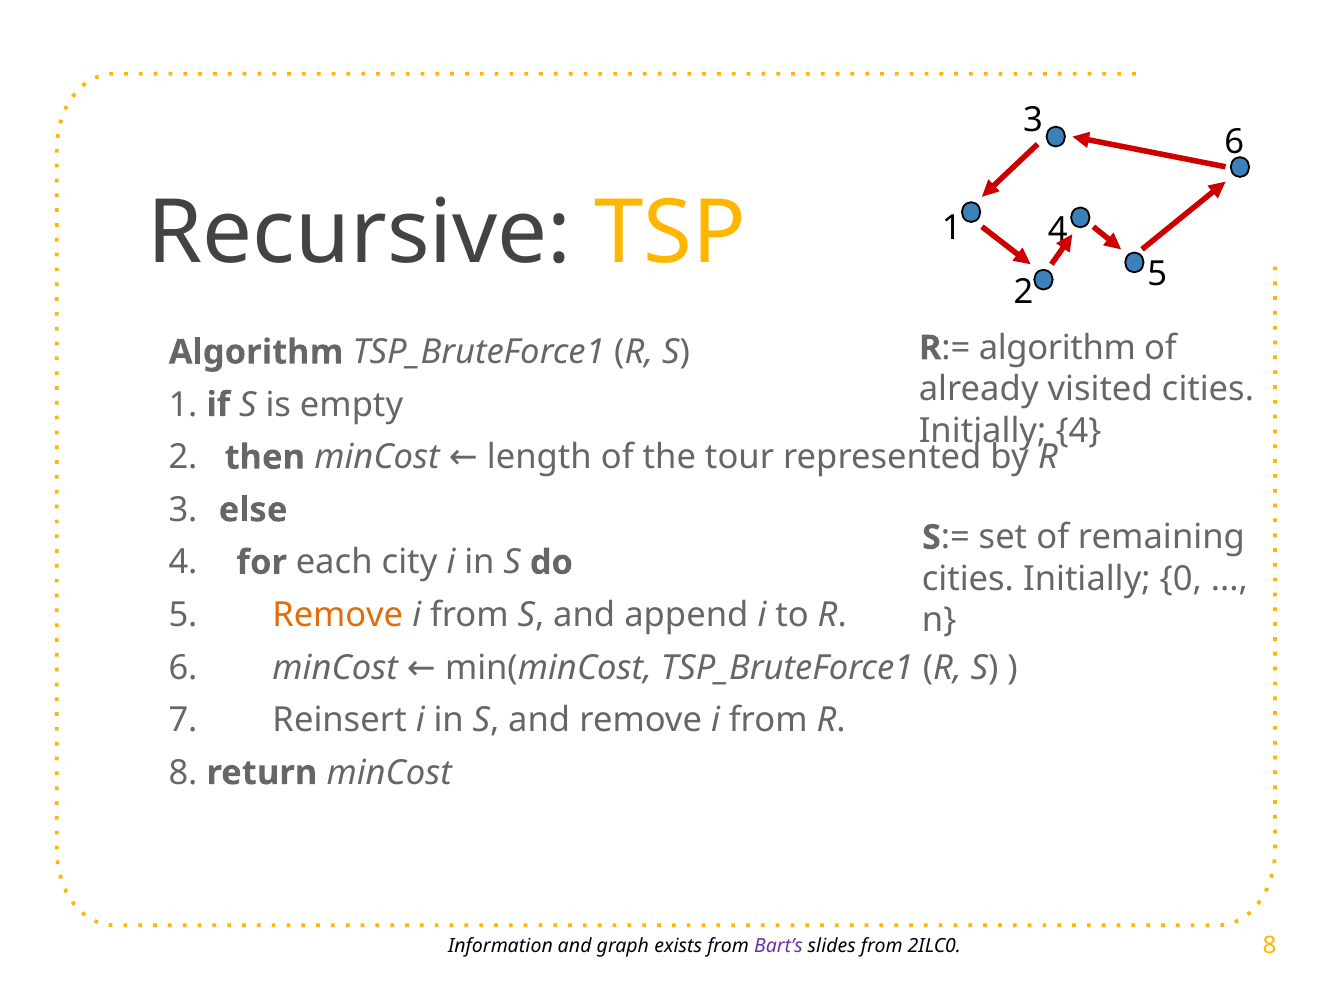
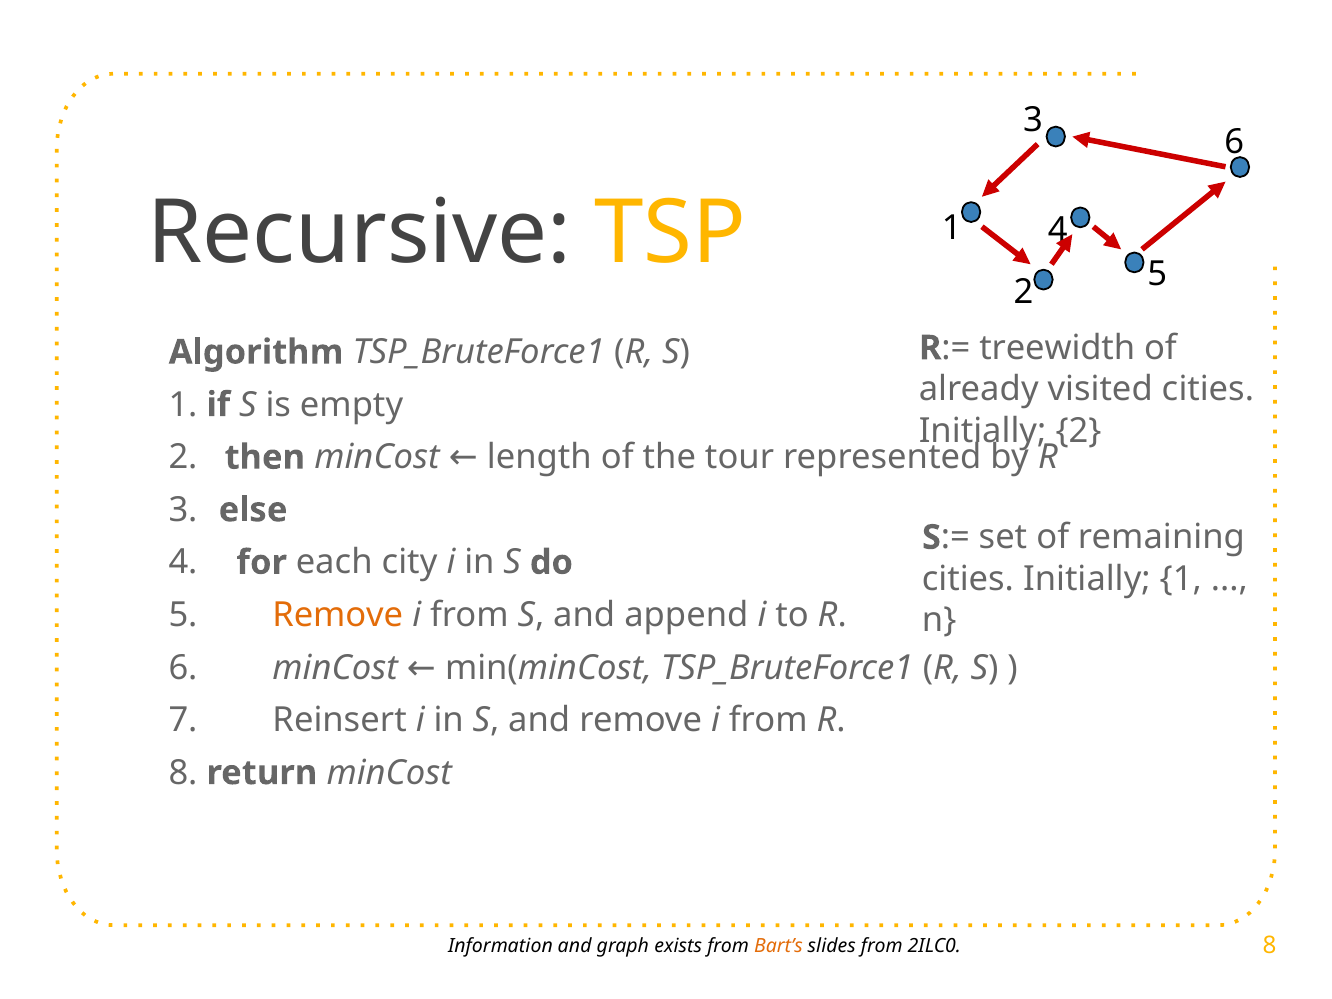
R:= algorithm: algorithm -> treewidth (1057, 348)
Initially 4: 4 -> 2 (1079, 431)
Initially 0: 0 -> 1 (1181, 579)
Bart’s colour: purple -> orange (778, 947)
